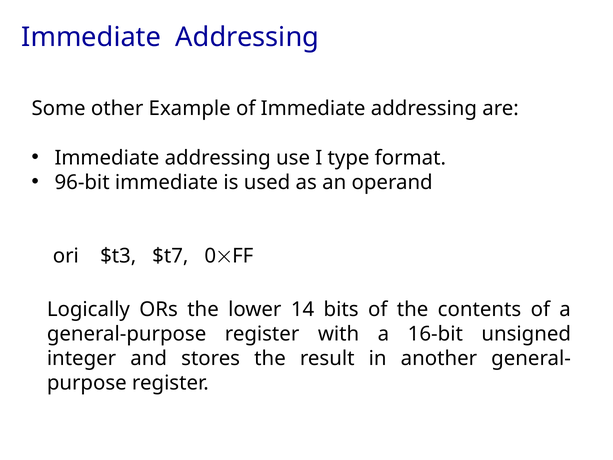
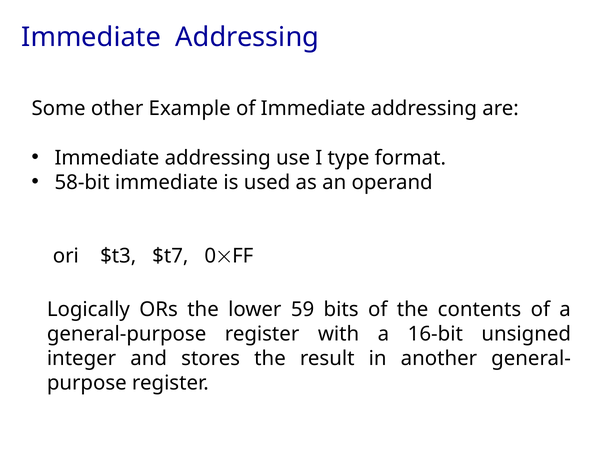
96-bit: 96-bit -> 58-bit (82, 182)
14: 14 -> 59 (303, 309)
